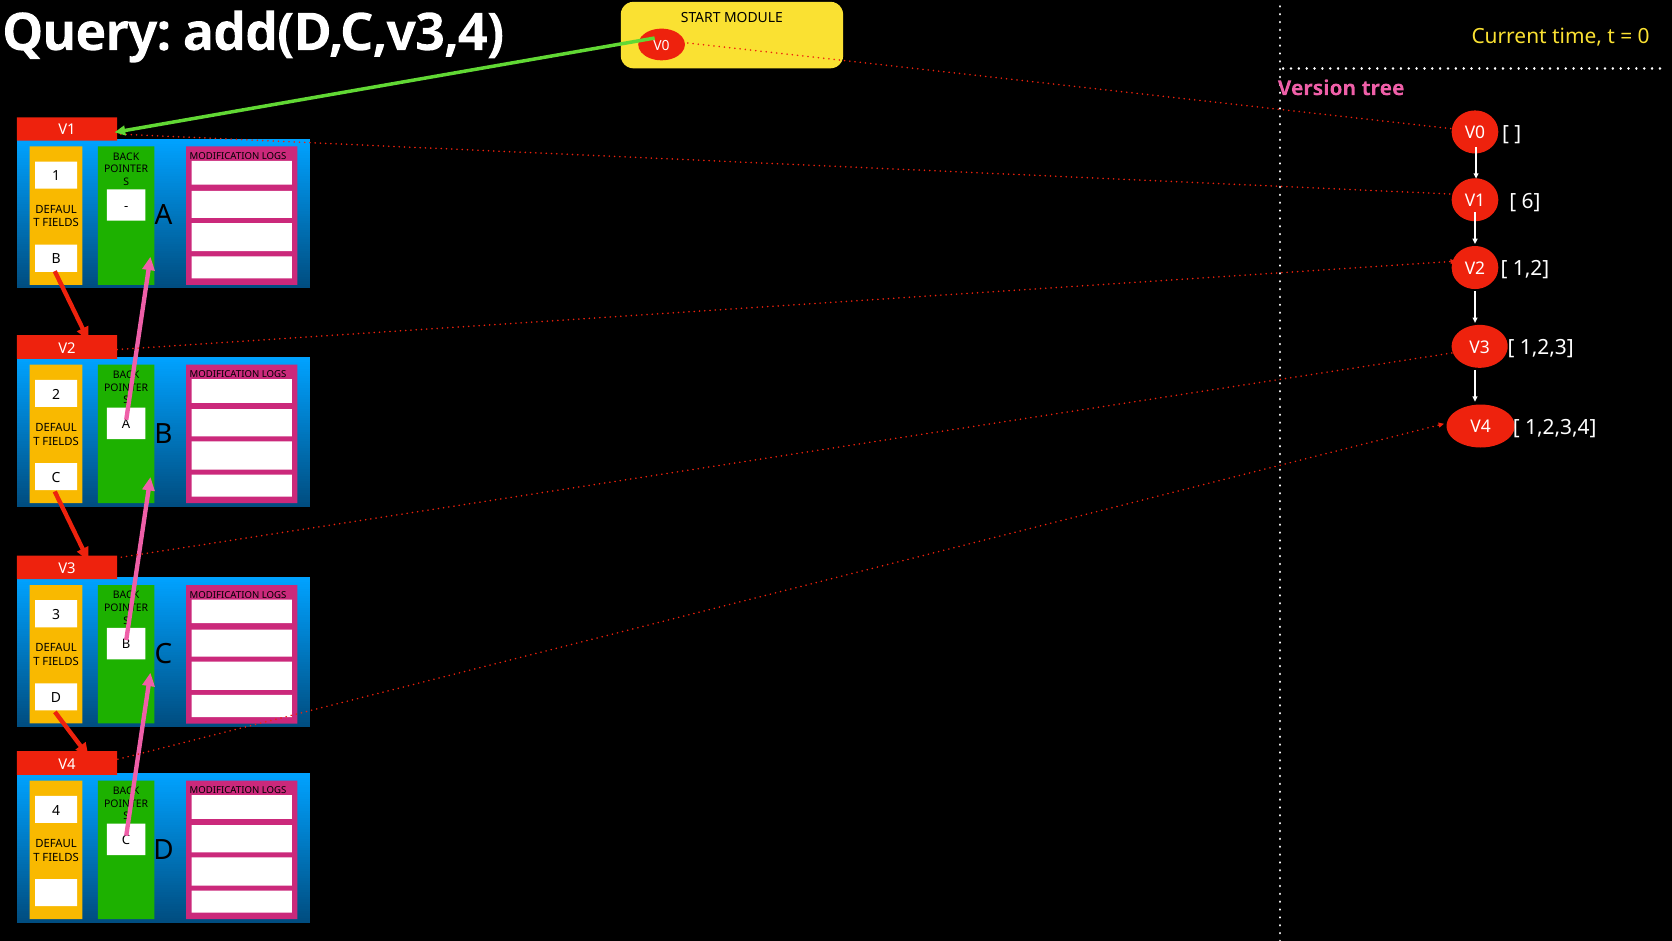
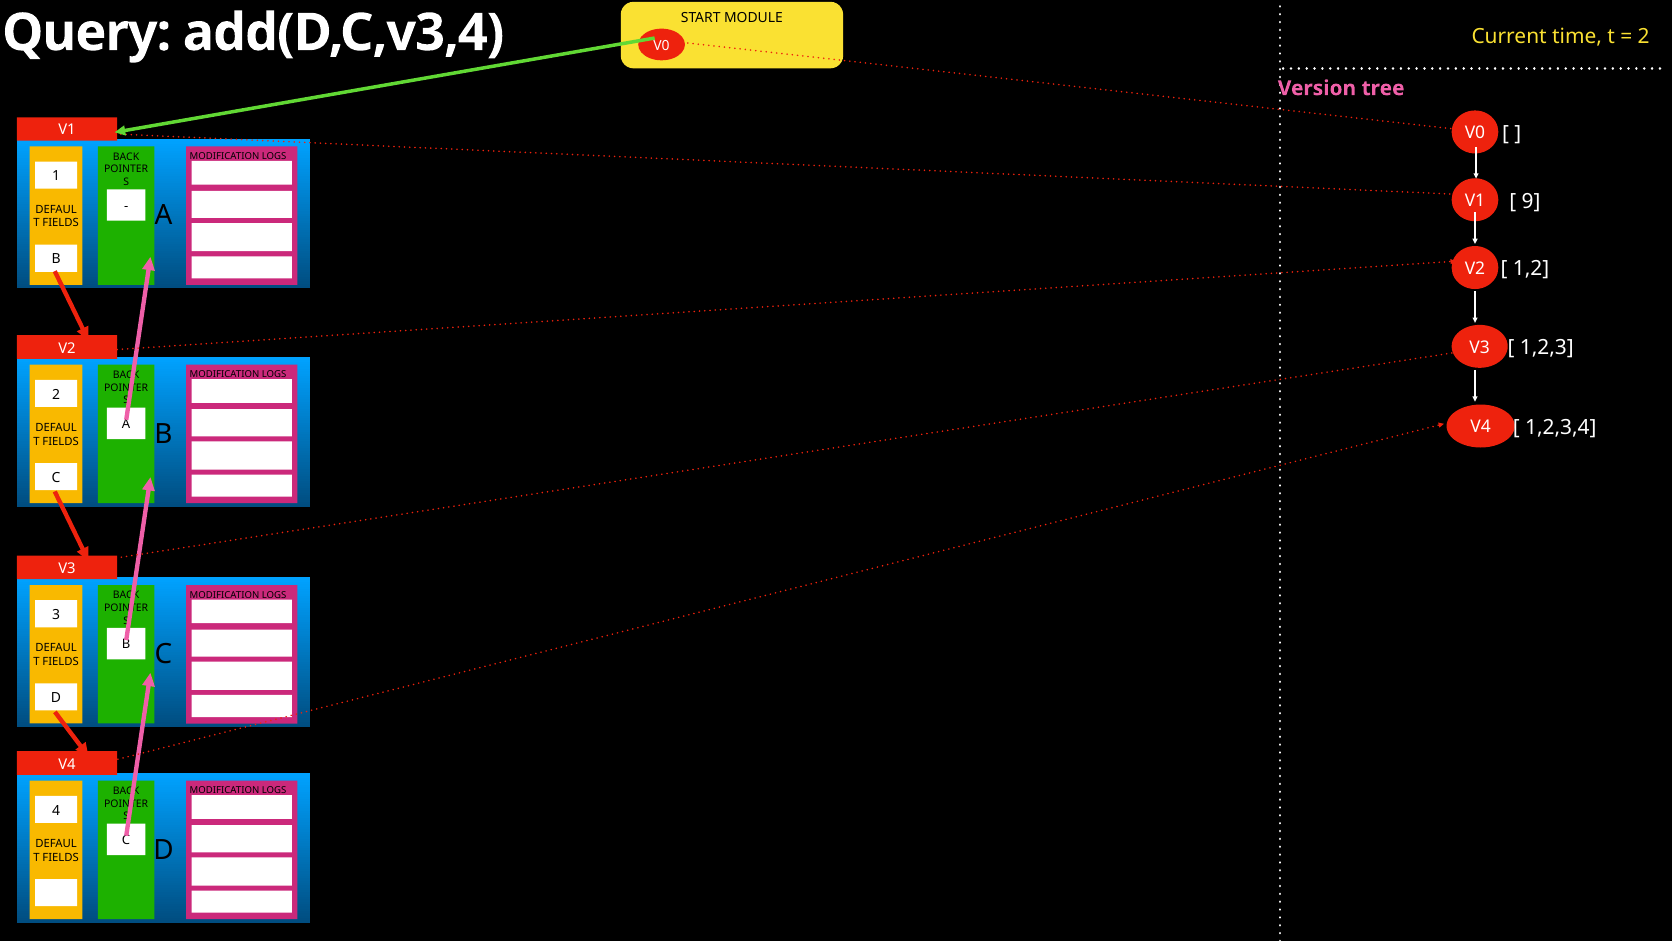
0: 0 -> 2 (1644, 37)
6: 6 -> 9 (1531, 201)
